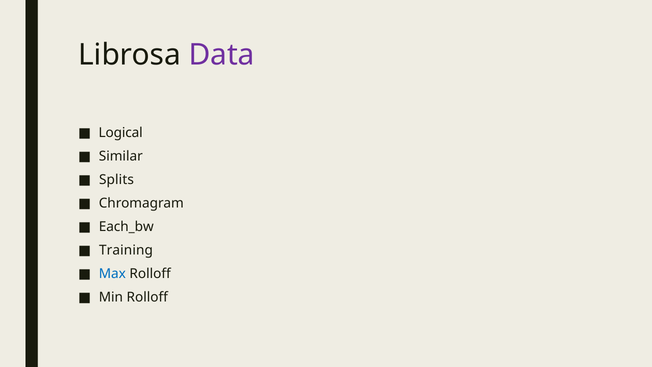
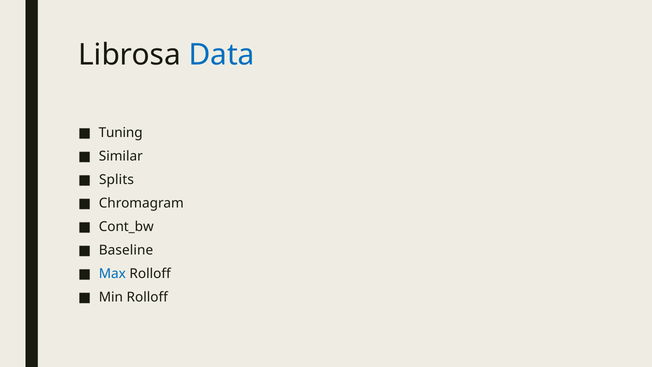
Data colour: purple -> blue (222, 55)
Logical: Logical -> Tuning (121, 132)
Each_bw: Each_bw -> Cont_bw (126, 226)
Training: Training -> Baseline (126, 250)
